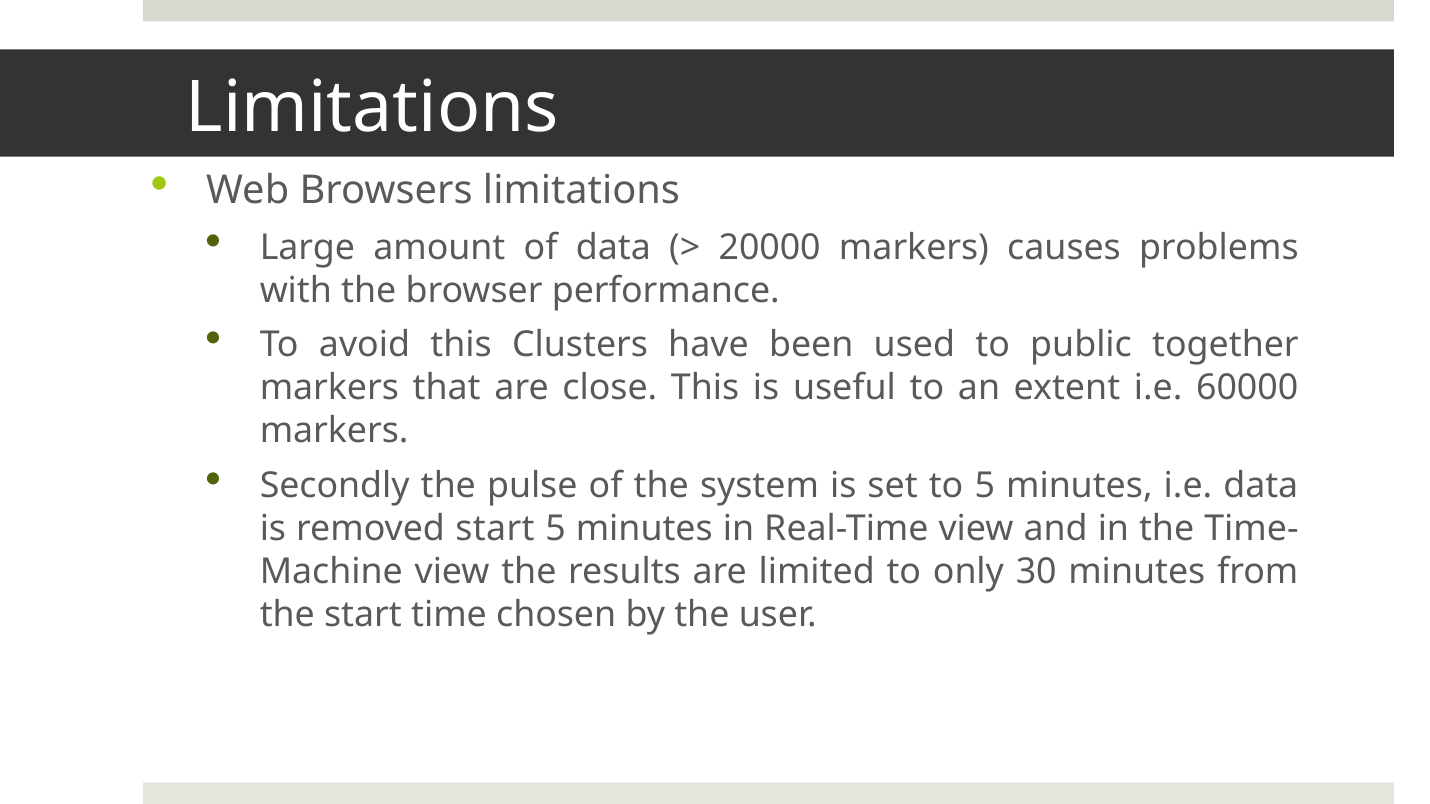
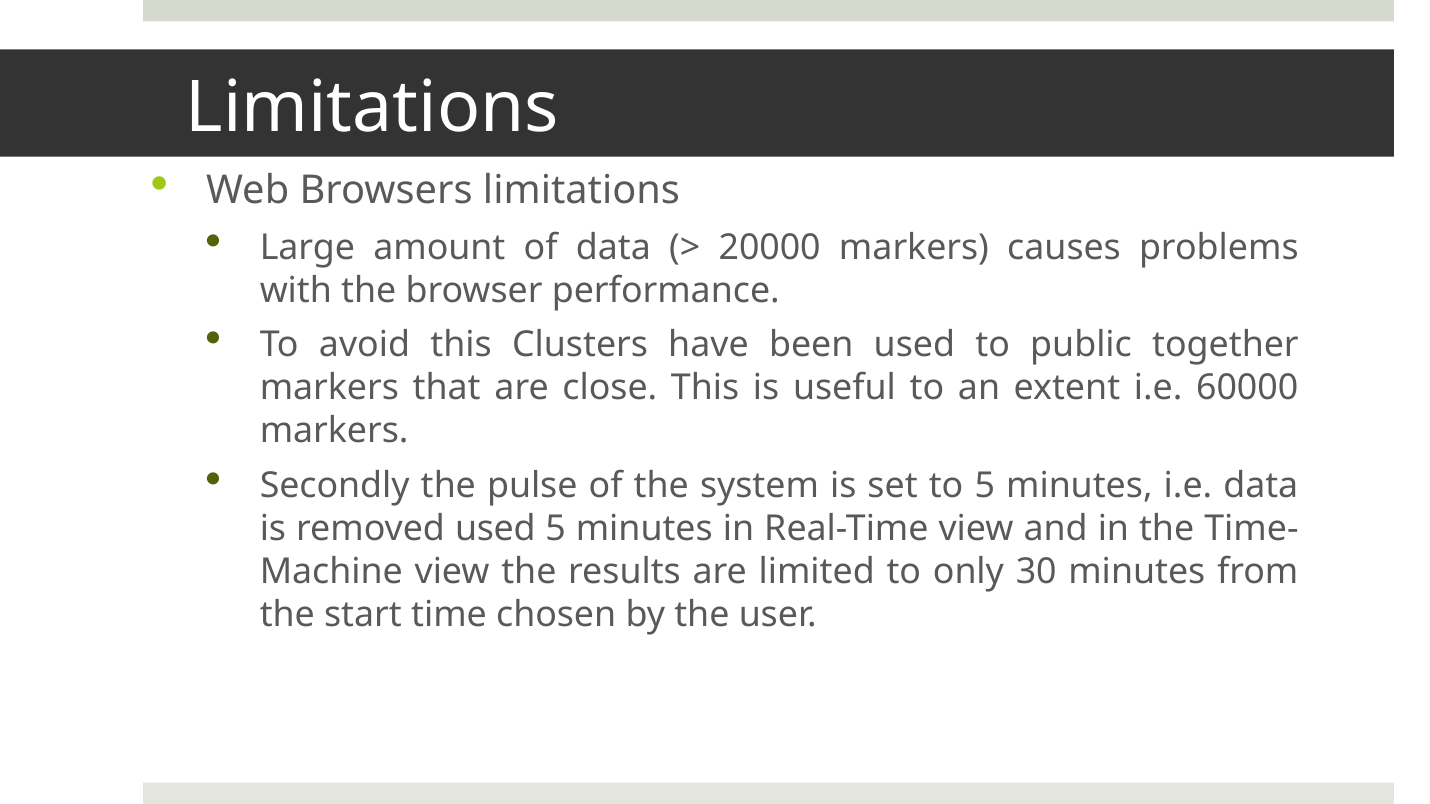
removed start: start -> used (495, 529)
